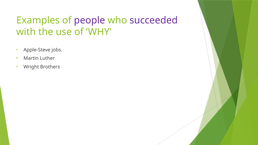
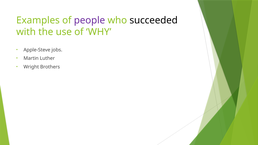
succeeded colour: purple -> black (154, 20)
